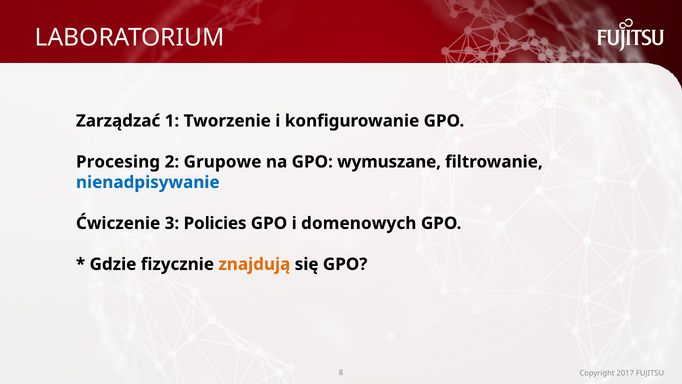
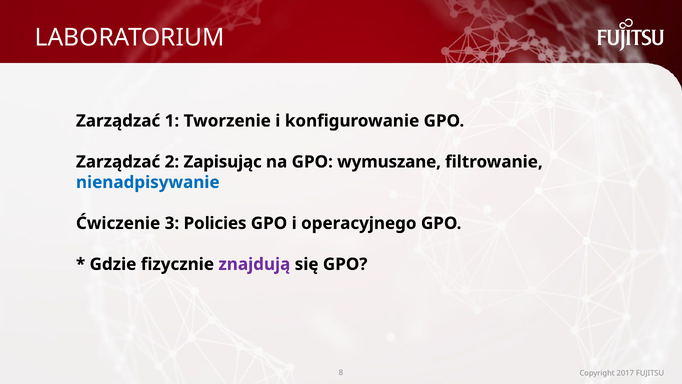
Procesing: Procesing -> Zarządzać (118, 162)
Grupowe: Grupowe -> Zapisując (223, 162)
domenowych: domenowych -> operacyjnego (359, 223)
znajdują colour: orange -> purple (254, 264)
